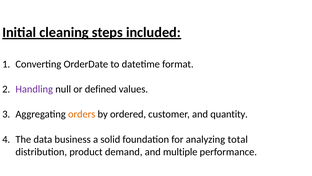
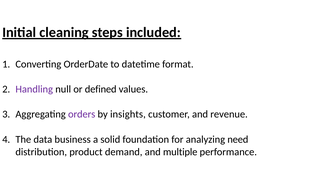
orders colour: orange -> purple (82, 114)
ordered: ordered -> insights (128, 114)
quantity: quantity -> revenue (229, 114)
total: total -> need (238, 139)
